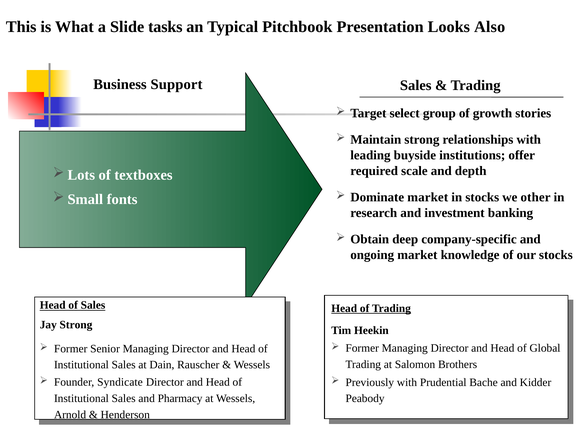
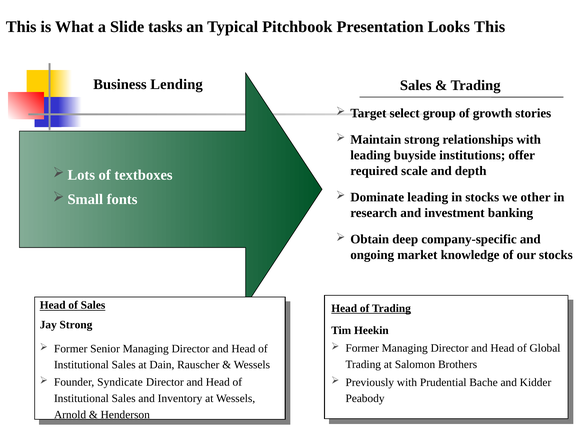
Looks Also: Also -> This (490, 27)
Support: Support -> Lending (177, 84)
Dominate market: market -> leading (428, 197)
Pharmacy: Pharmacy -> Inventory (180, 399)
